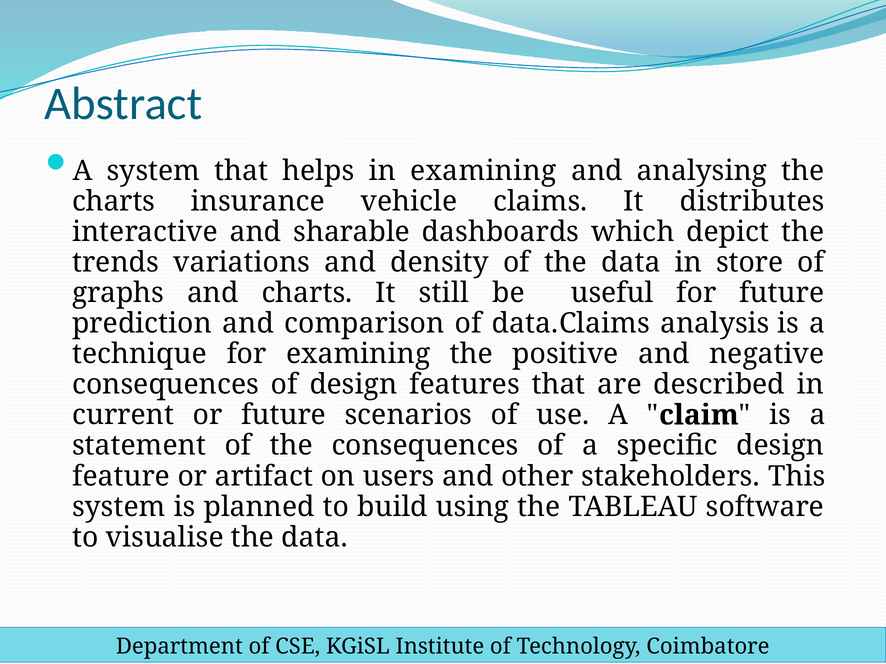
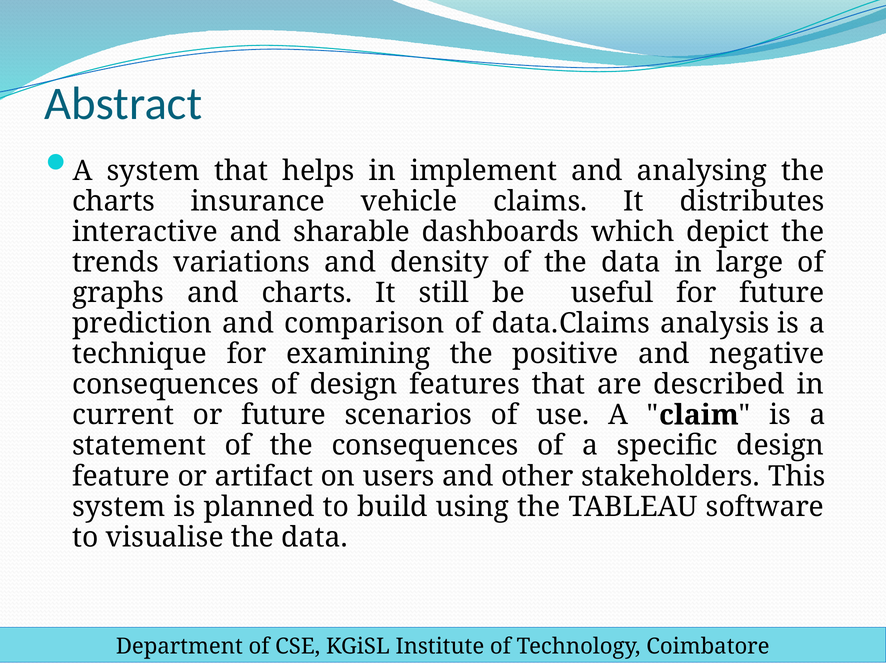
in examining: examining -> implement (484, 171)
store: store -> large (750, 263)
